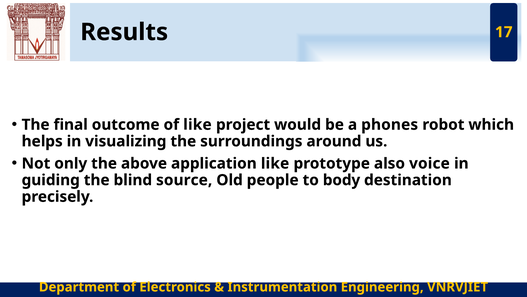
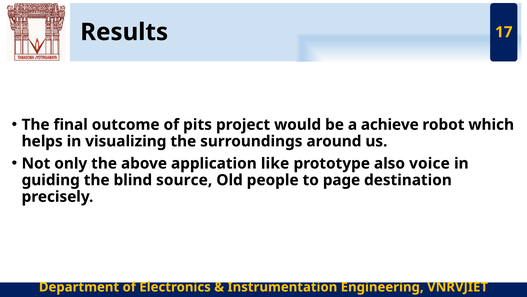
of like: like -> pits (198, 124)
phones: phones -> achieve (390, 124)
body: body -> page (341, 180)
